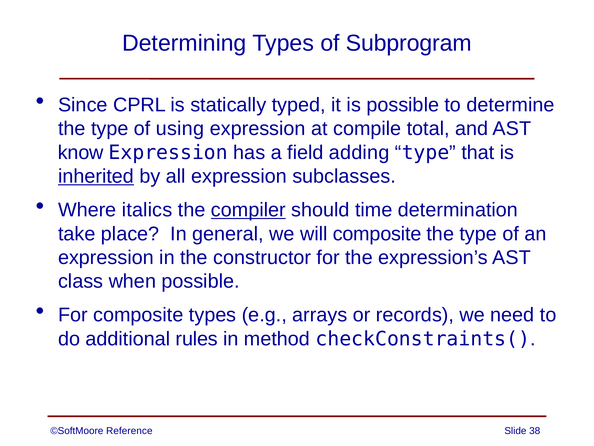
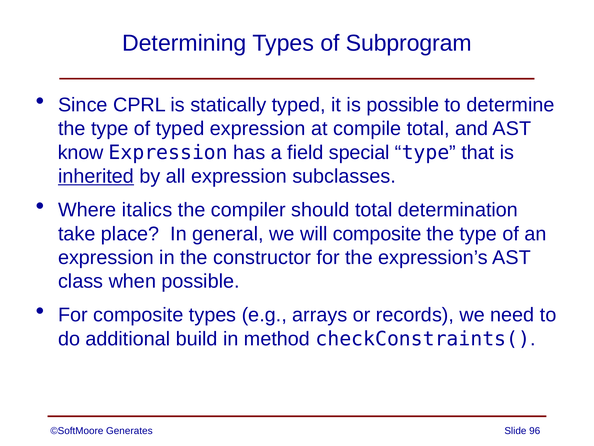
of using: using -> typed (180, 129)
adding: adding -> special (359, 152)
compiler underline: present -> none (248, 210)
should time: time -> total (374, 210)
rules: rules -> build (197, 338)
Reference: Reference -> Generates (129, 430)
38: 38 -> 96 (535, 430)
